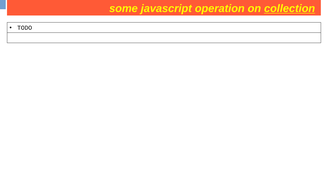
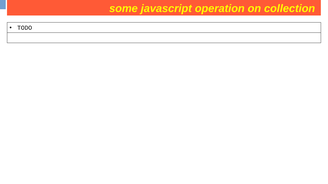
collection underline: present -> none (290, 9)
